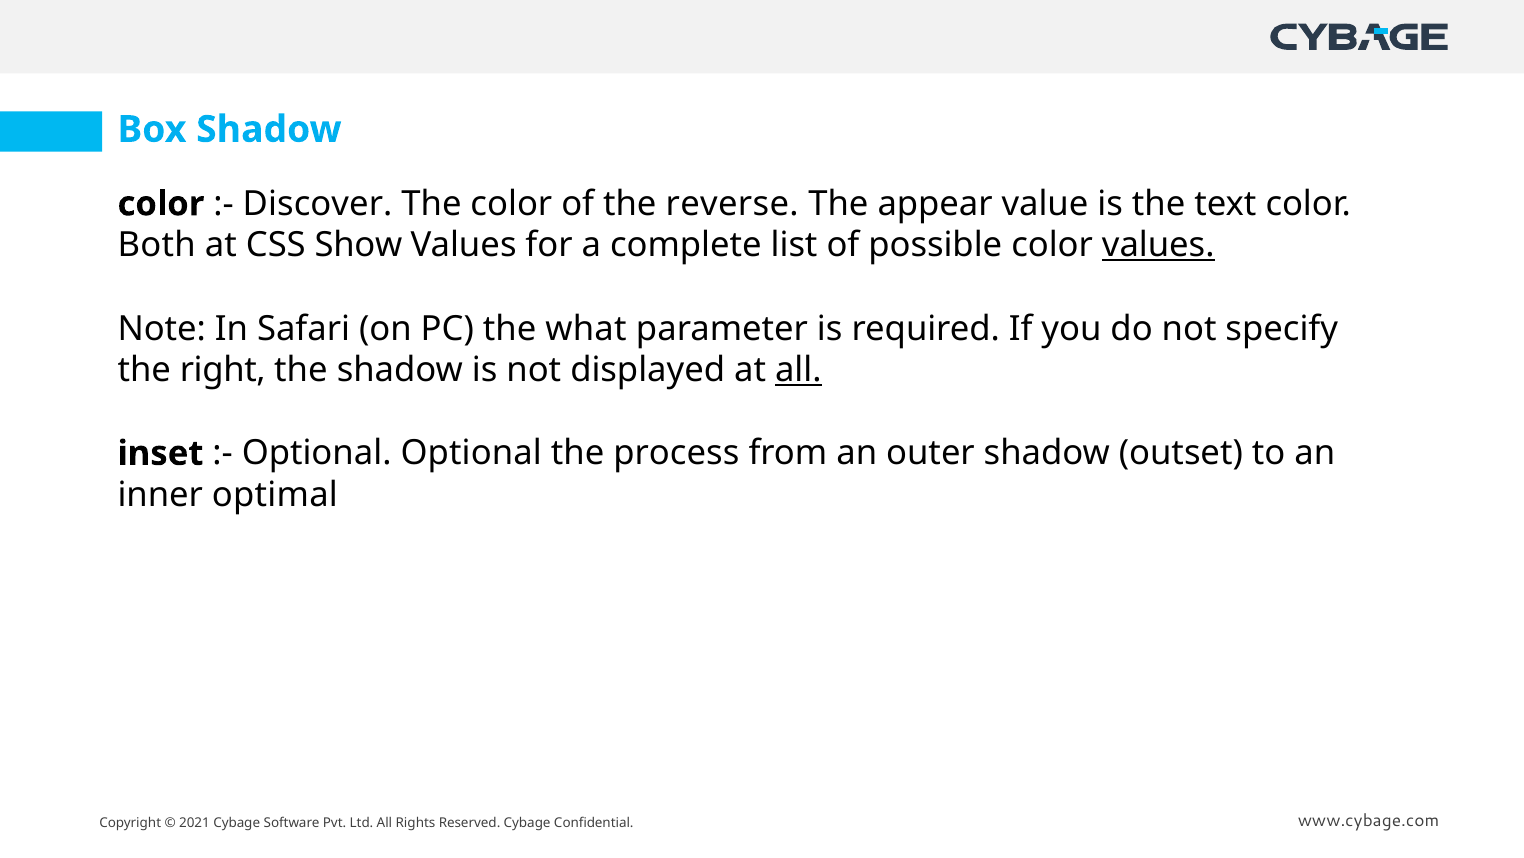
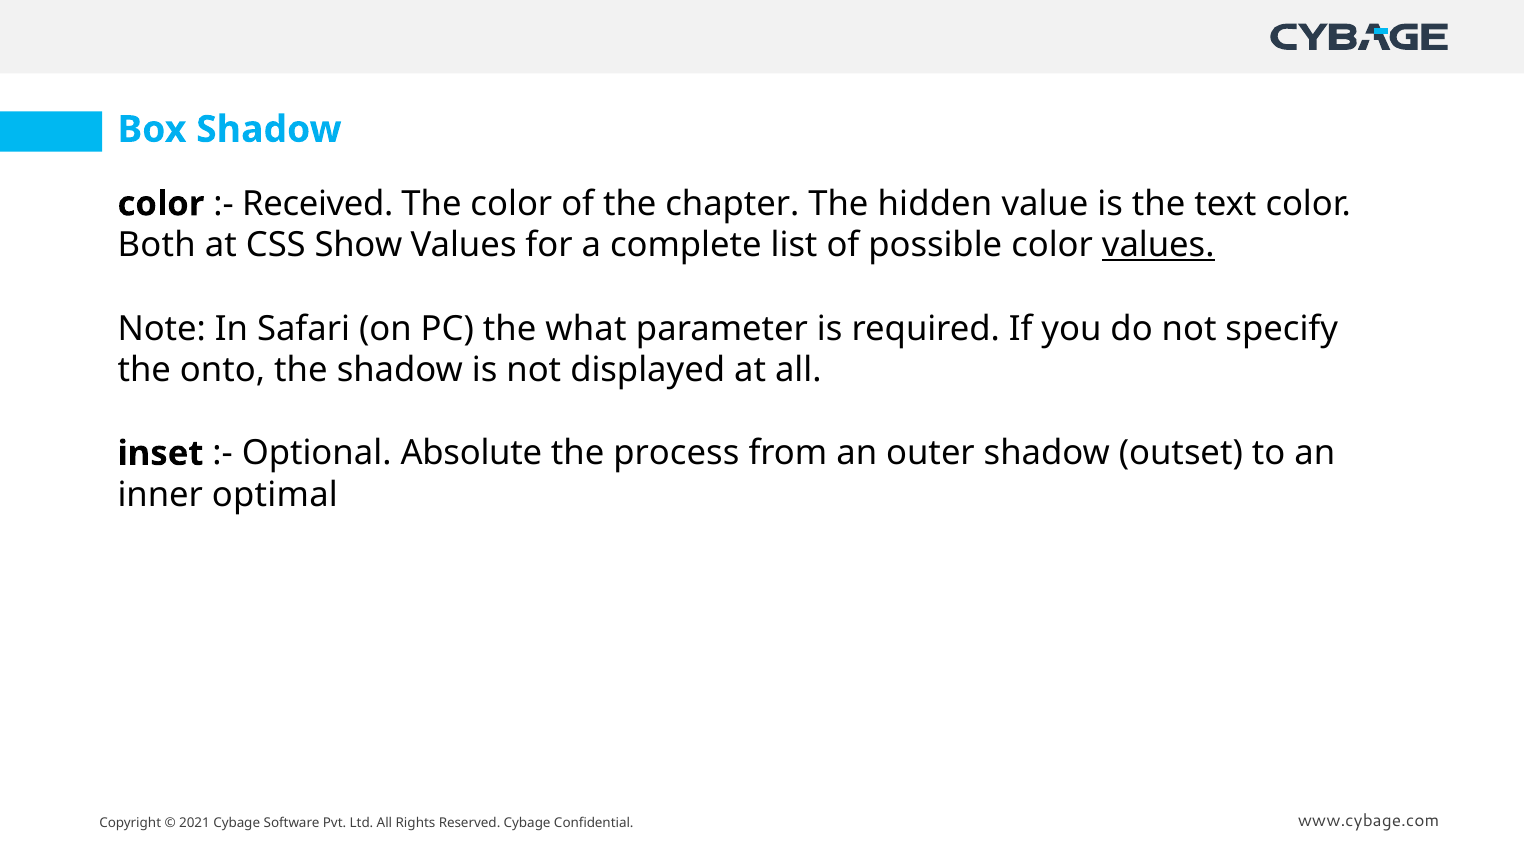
Discover: Discover -> Received (318, 204)
reverse: reverse -> chapter (732, 204)
appear: appear -> hidden (935, 204)
right: right -> onto (223, 370)
all underline: present -> none (798, 370)
Optional Optional: Optional -> Absolute (471, 453)
